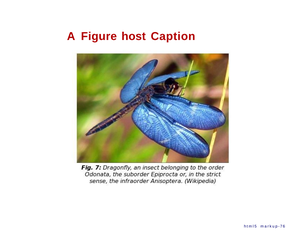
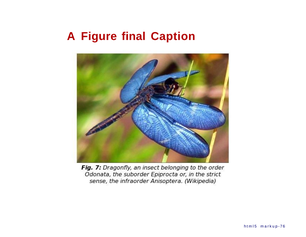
host: host -> final (134, 36)
